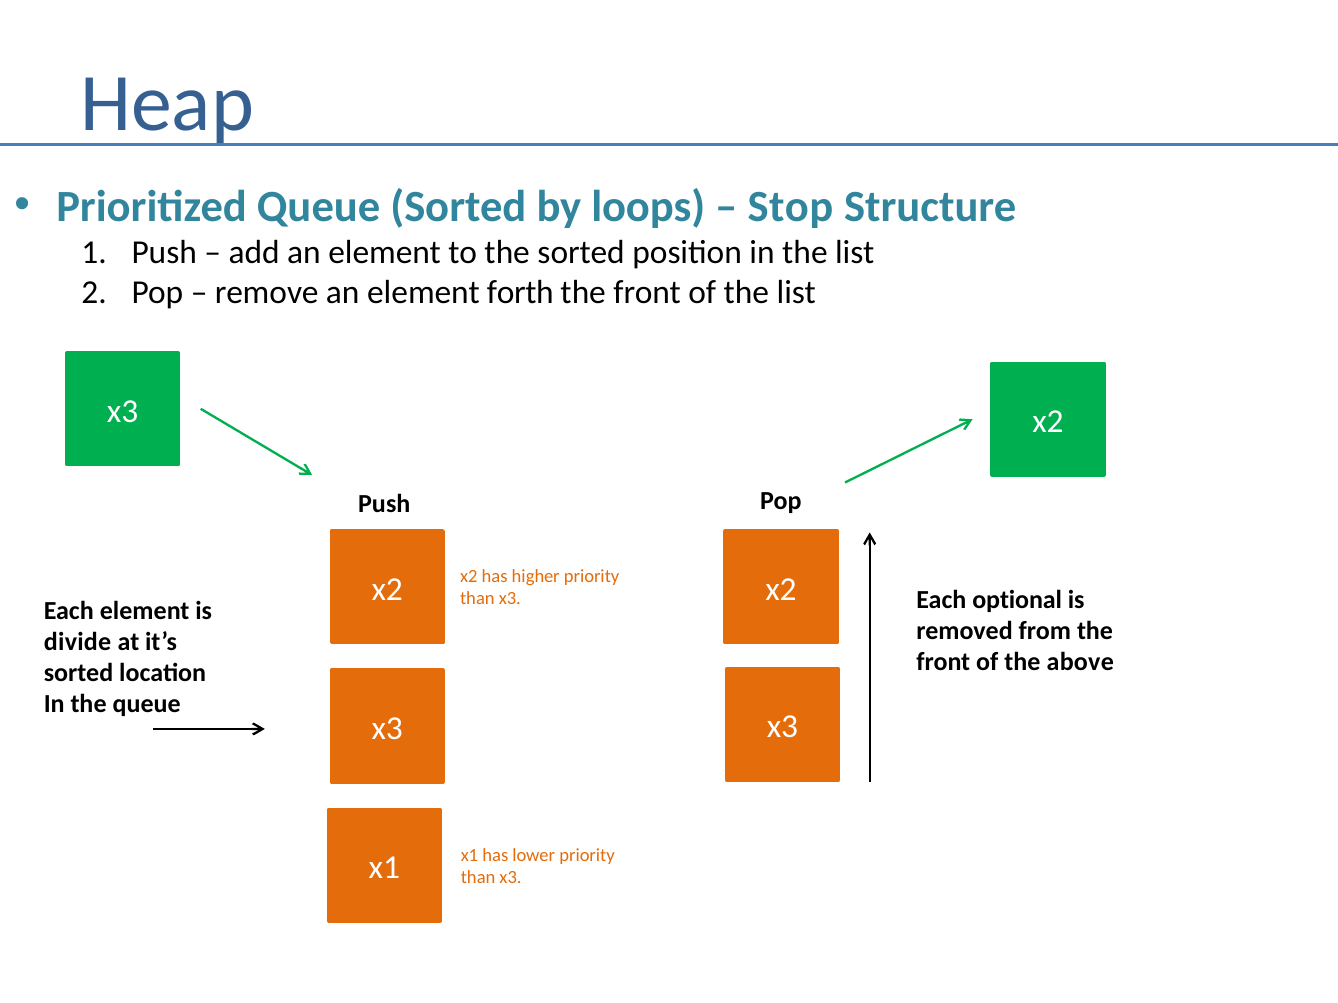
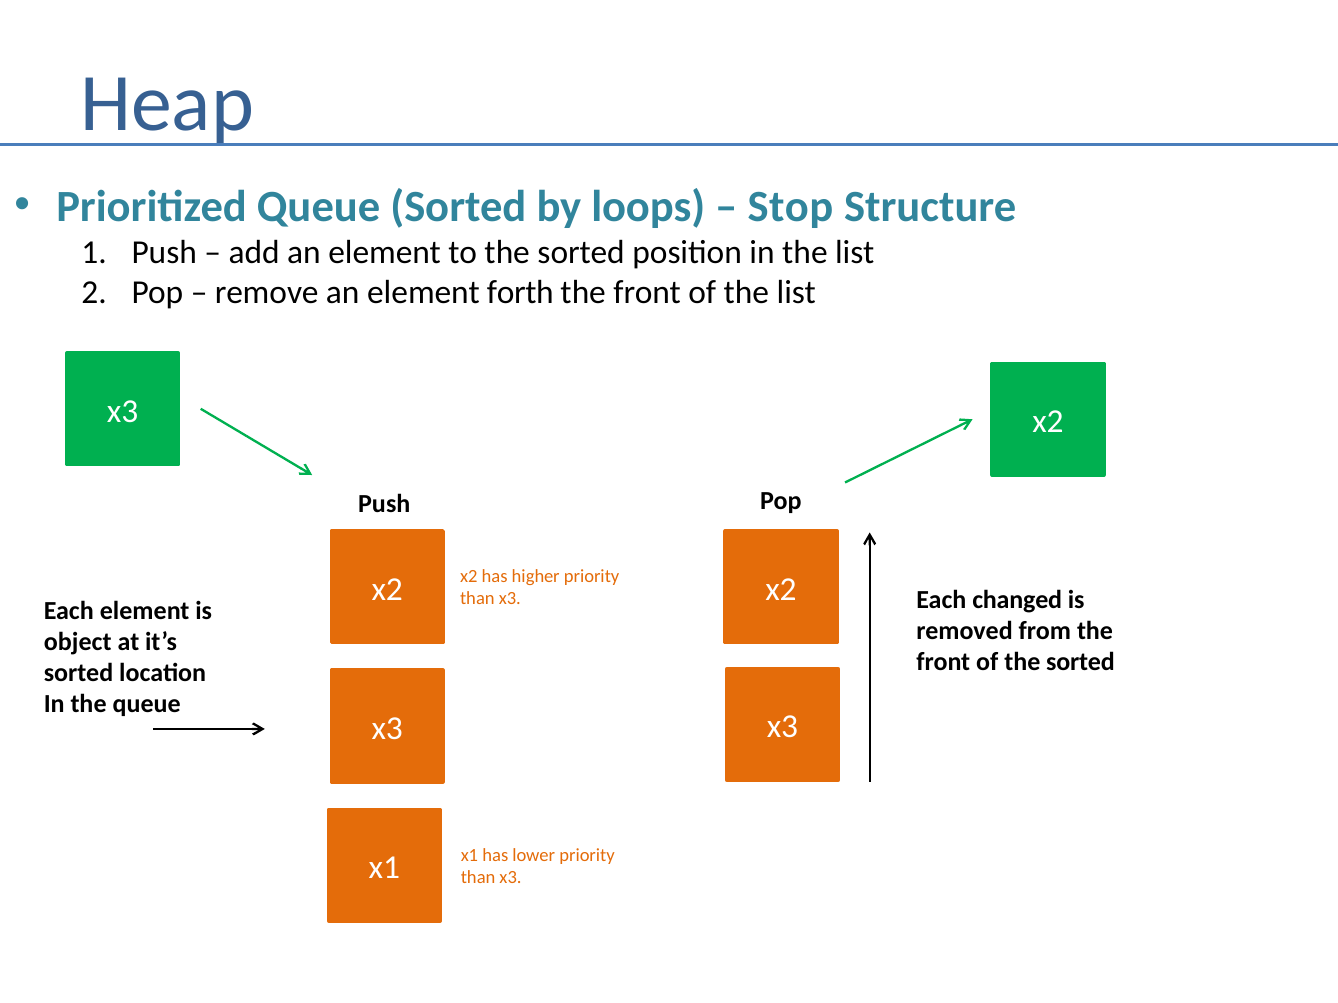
optional: optional -> changed (1017, 600)
divide: divide -> object (78, 642)
of the above: above -> sorted (1080, 662)
